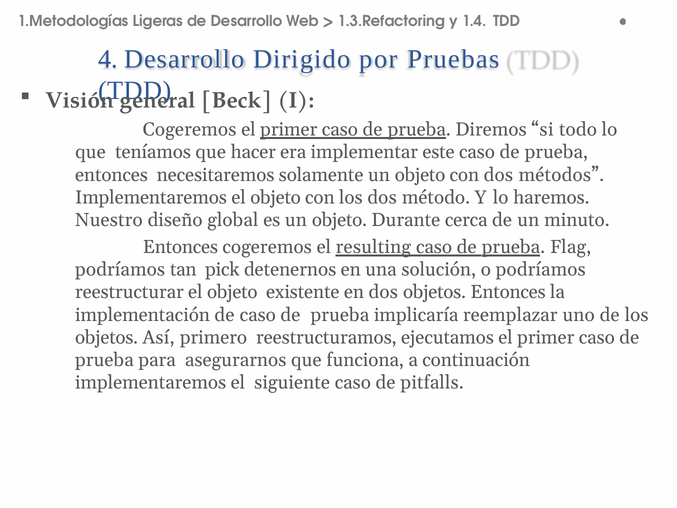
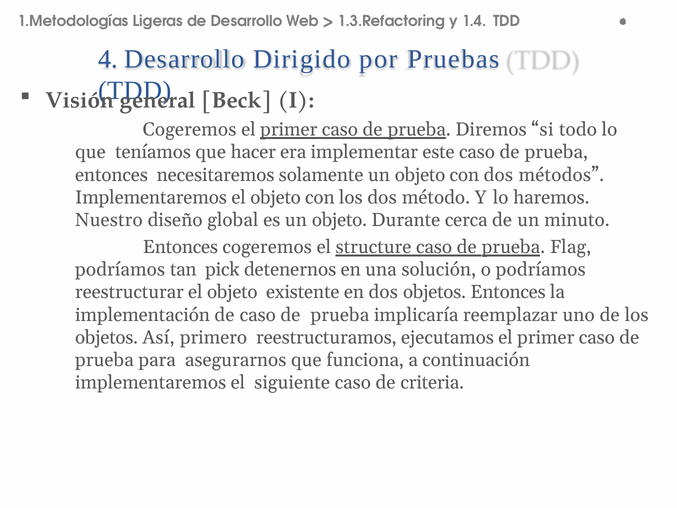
resulting: resulting -> structure (373, 247)
pitfalls: pitfalls -> criteria (432, 382)
